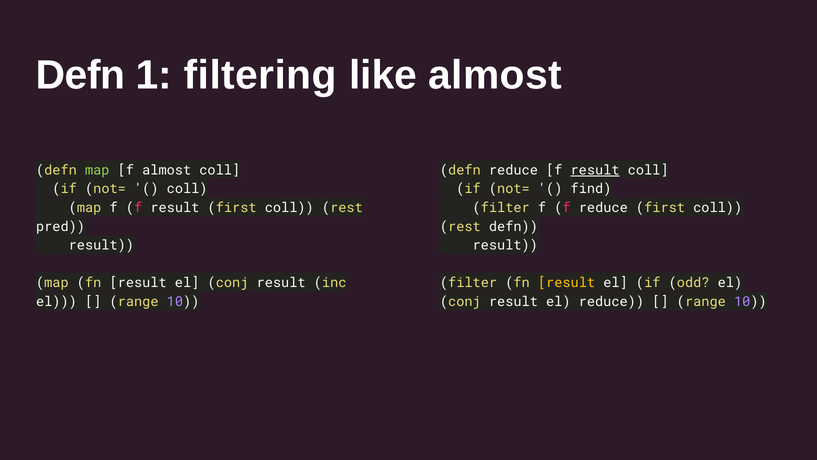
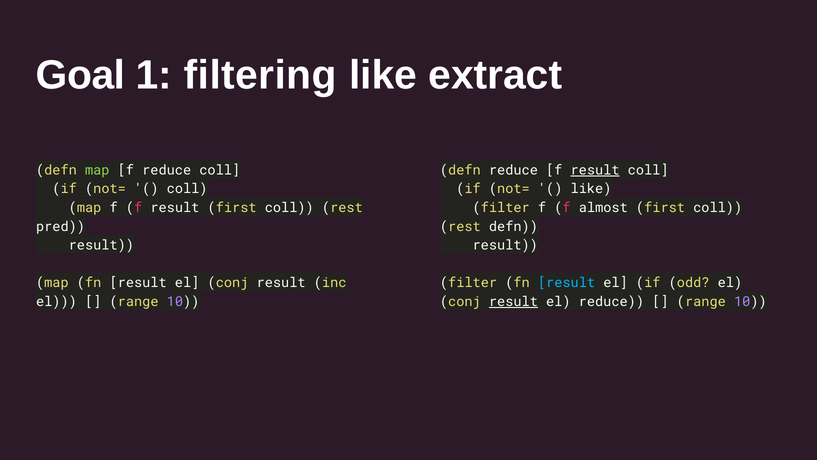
Defn: Defn -> Goal (80, 75)
like almost: almost -> extract (495, 75)
f almost: almost -> reduce (167, 170)
find: find -> like (591, 189)
f reduce: reduce -> almost (603, 208)
result colour: yellow -> light blue (567, 283)
result underline: none -> present (513, 301)
